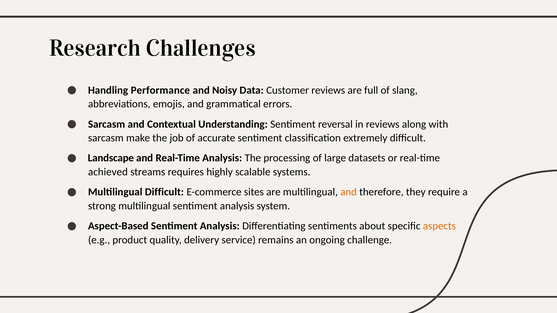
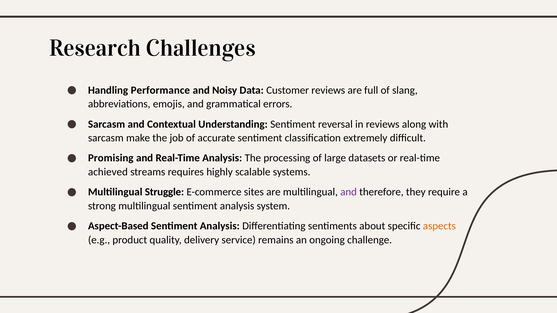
Landscape: Landscape -> Promising (111, 158)
Multilingual Difficult: Difficult -> Struggle (164, 192)
and colour: orange -> purple (349, 192)
